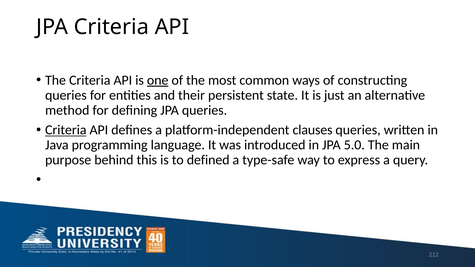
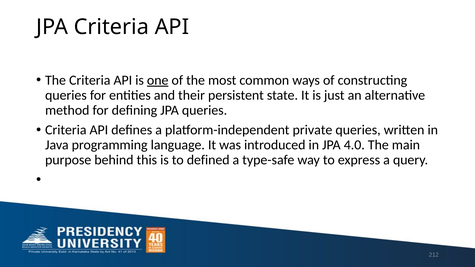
Criteria underline: present -> none (66, 130)
clauses: clauses -> private (312, 130)
5.0: 5.0 -> 4.0 (354, 145)
